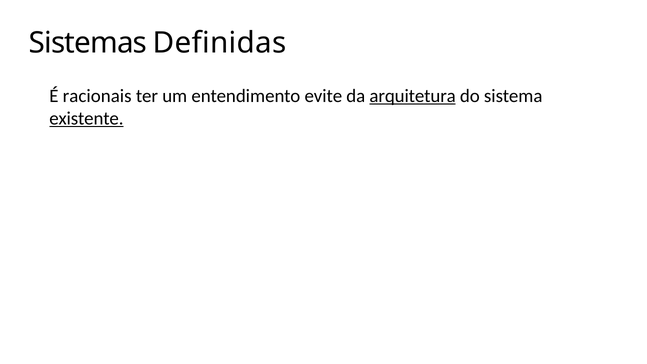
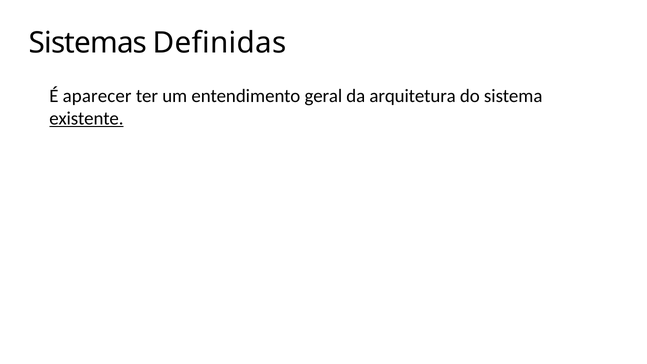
racionais: racionais -> aparecer (97, 96)
evite: evite -> geral (323, 96)
arquitetura underline: present -> none (413, 96)
